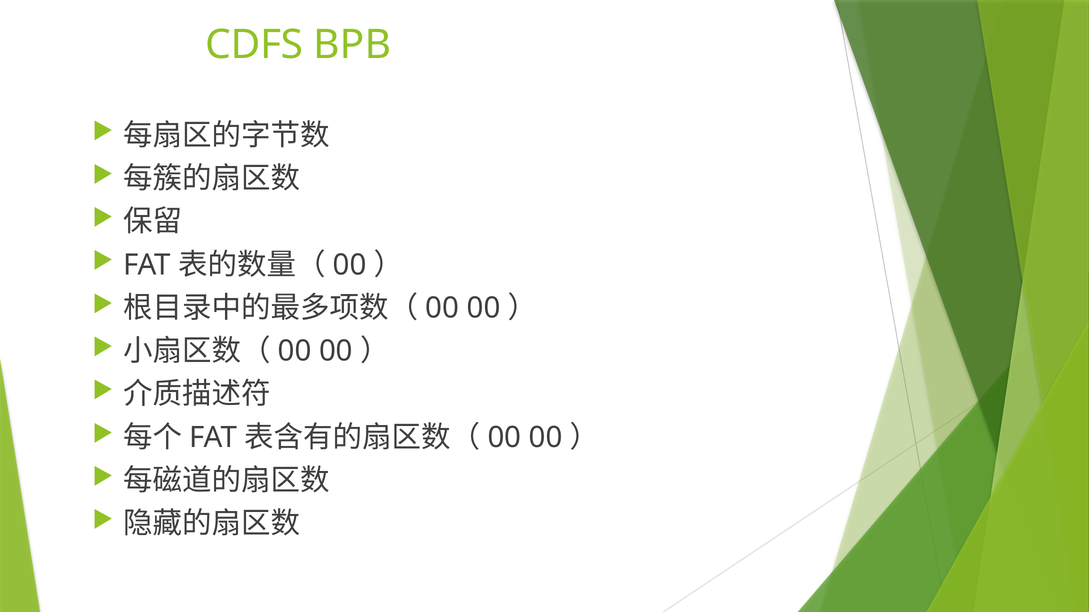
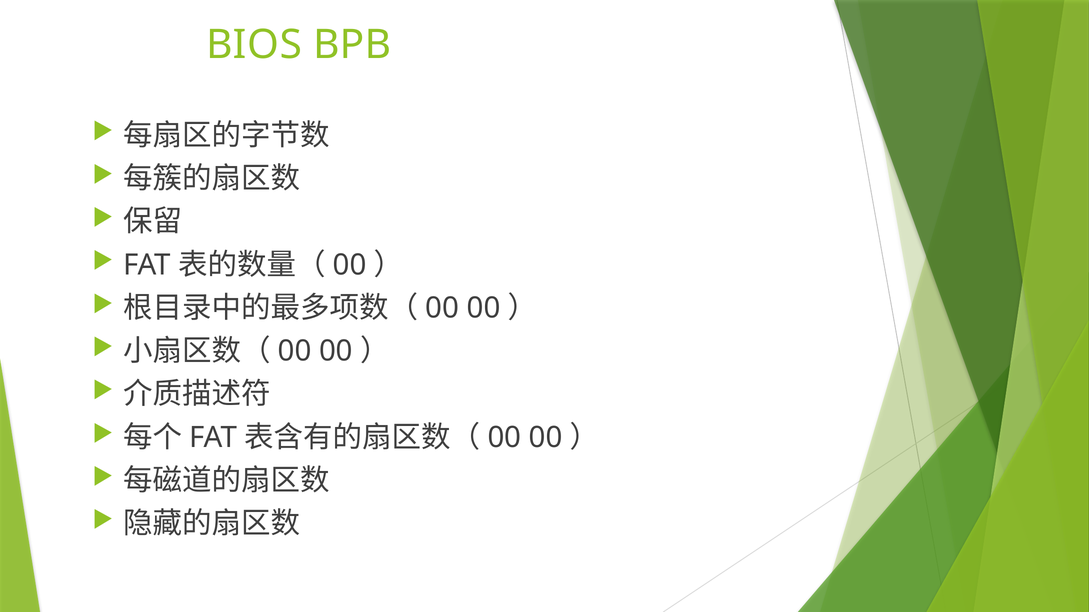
CDFS: CDFS -> BIOS (254, 45)
